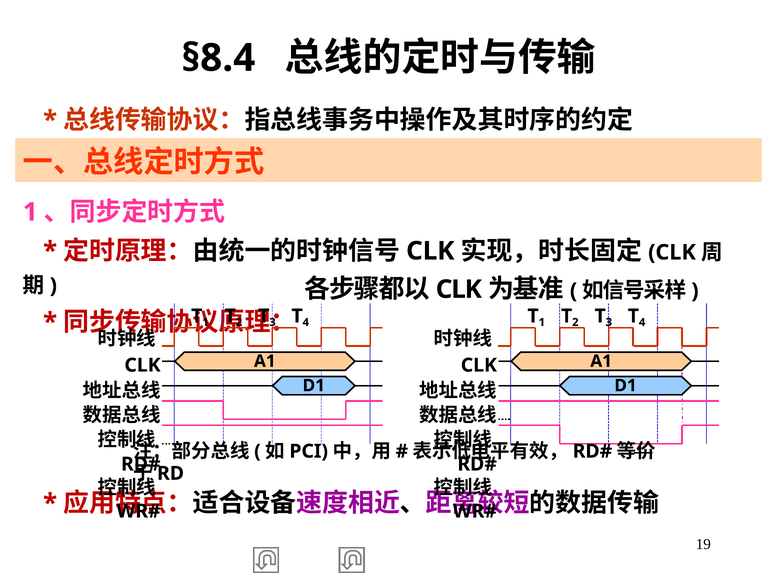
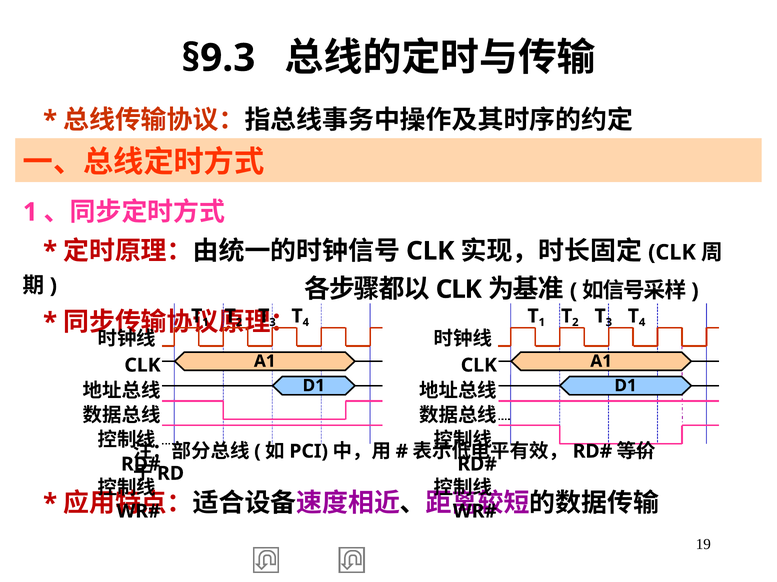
§8.4: §8.4 -> §9.3 (218, 58)
